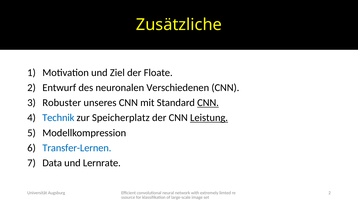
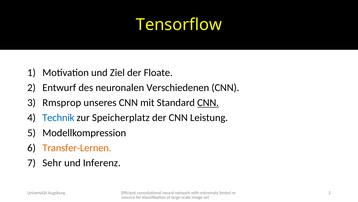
Zusätzliche: Zusätzliche -> Tensorflow (179, 25)
Robuster: Robuster -> Rmsprop (62, 102)
Leistung underline: present -> none (209, 117)
Transfer-Lernen colour: blue -> orange (77, 147)
Data: Data -> Sehr (52, 162)
Lernrate: Lernrate -> Inferenz (102, 162)
